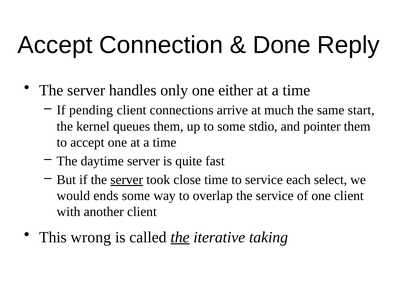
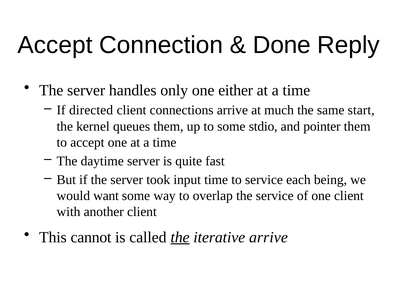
pending: pending -> directed (91, 110)
server underline: present -> none (127, 180)
close: close -> input (187, 180)
select: select -> being (330, 180)
ends: ends -> want (106, 196)
wrong: wrong -> cannot (91, 237)
iterative taking: taking -> arrive (268, 237)
